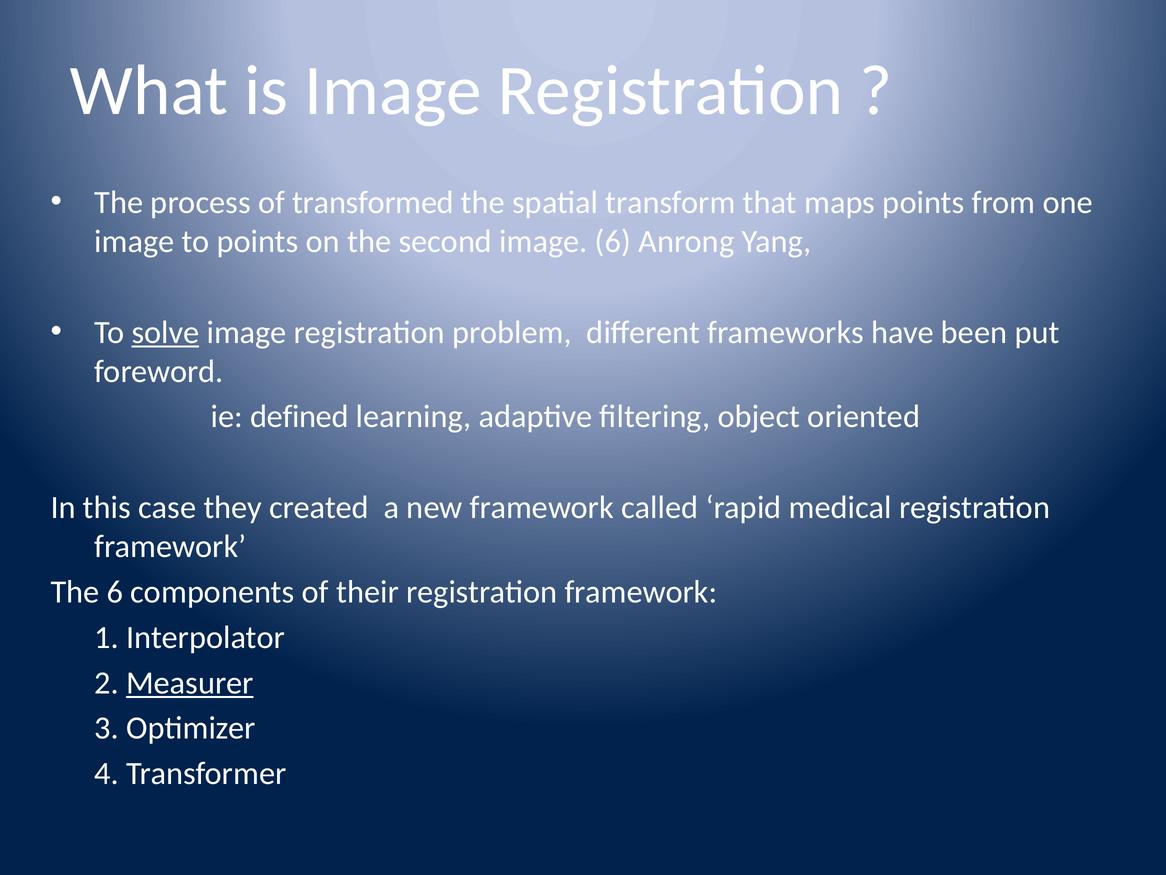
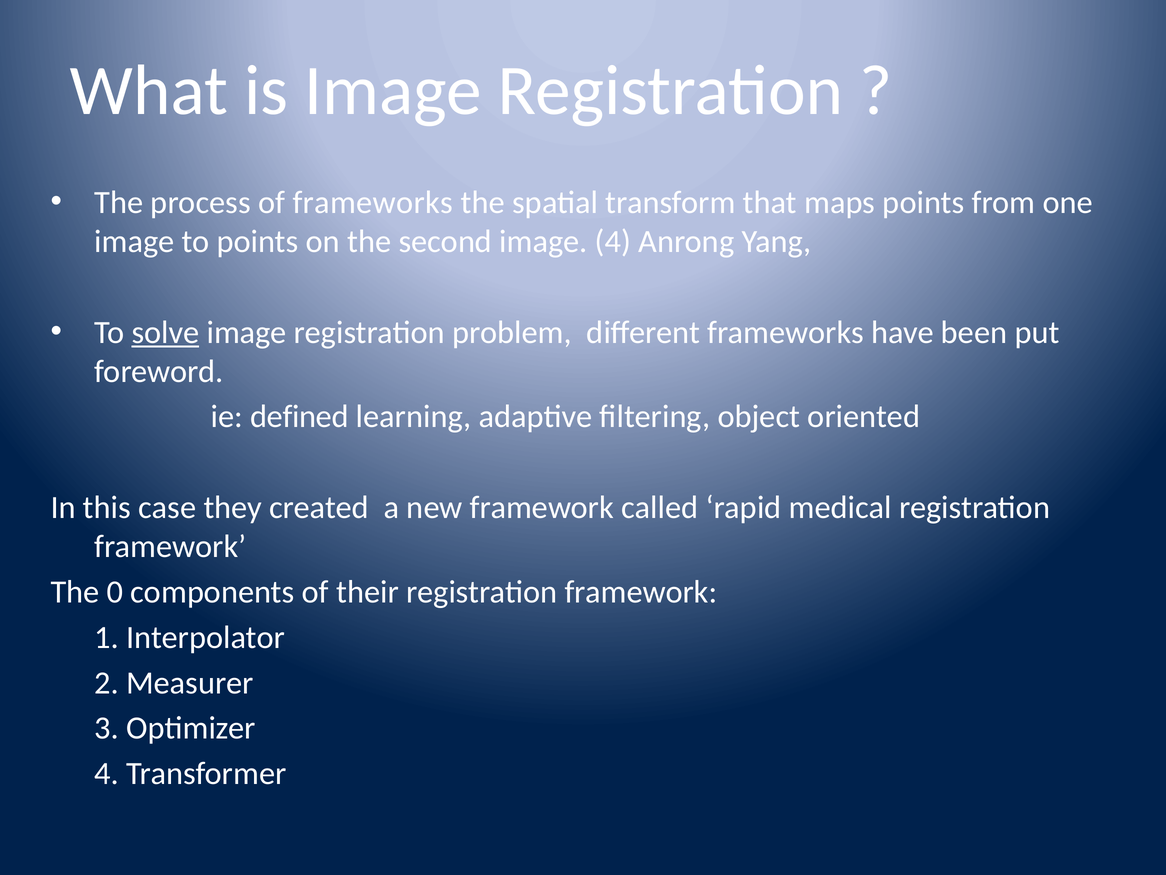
of transformed: transformed -> frameworks (373, 202)
image 6: 6 -> 4 (613, 241)
The 6: 6 -> 0 (115, 592)
Measurer underline: present -> none (190, 682)
